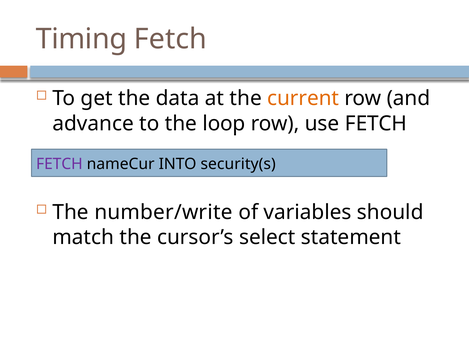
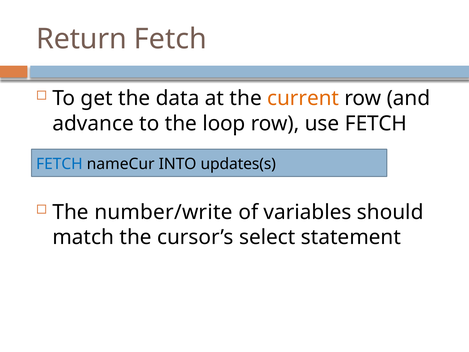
Timing: Timing -> Return (81, 39)
FETCH colour: purple -> blue (59, 164)
security(s: security(s -> updates(s (238, 164)
